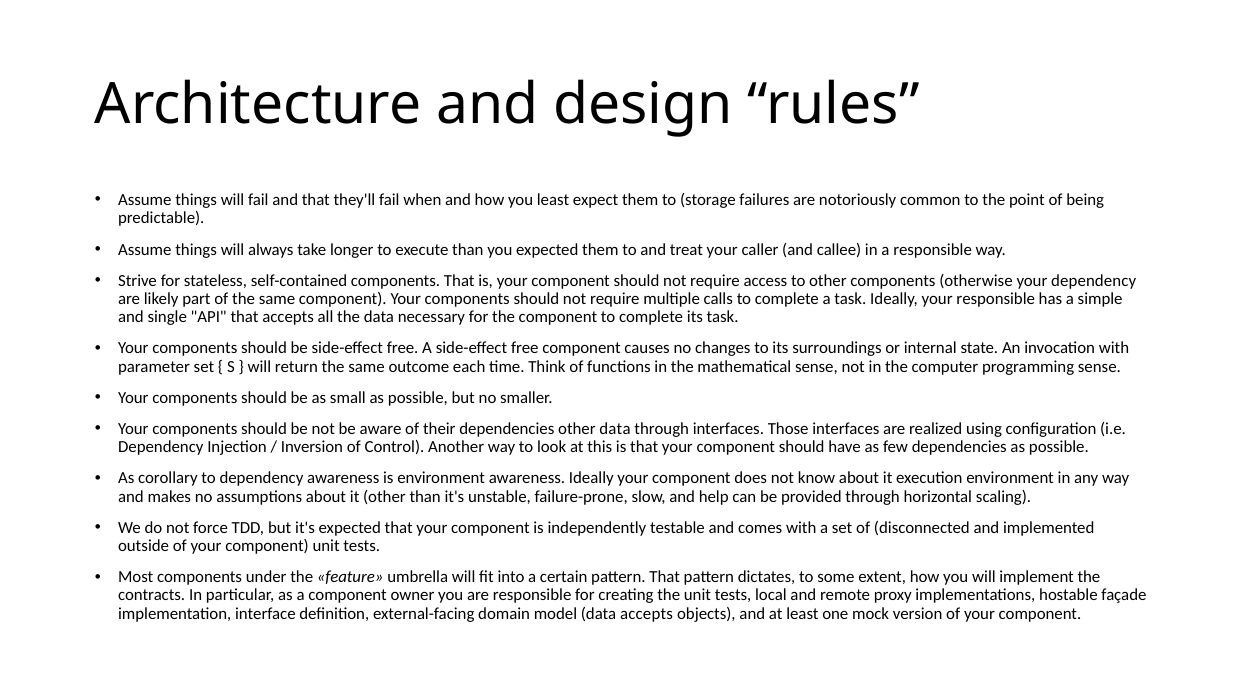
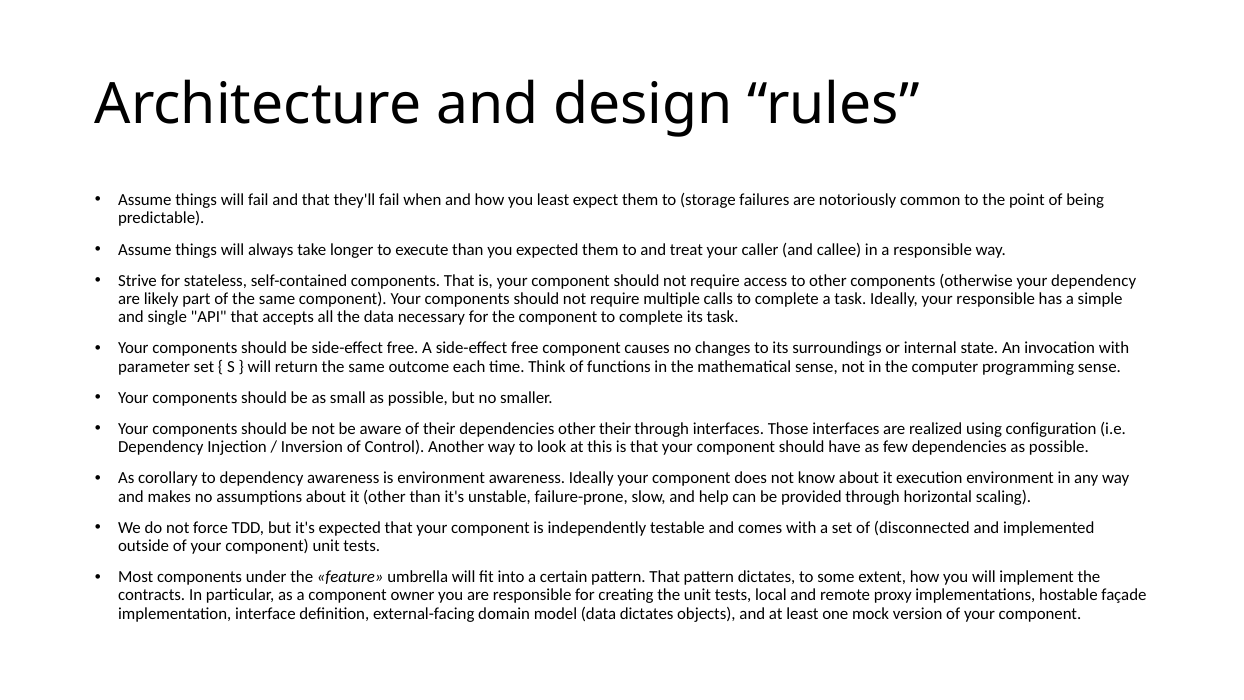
other data: data -> their (615, 429)
data accepts: accepts -> dictates (647, 613)
